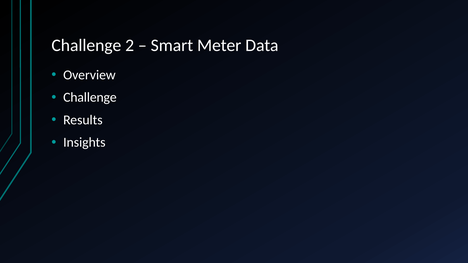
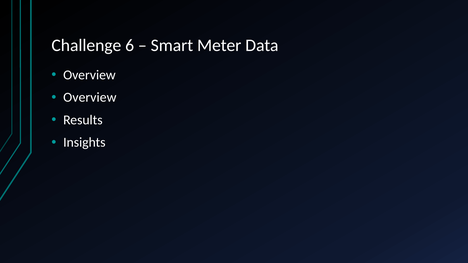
2: 2 -> 6 (130, 46)
Challenge: Challenge -> Overview (90, 98)
